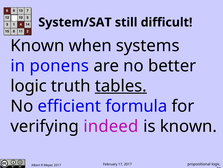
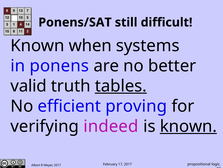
System/SAT: System/SAT -> Ponens/SAT (75, 22)
logic: logic -> valid (29, 86)
formula: formula -> proving (136, 106)
known underline: none -> present (188, 126)
